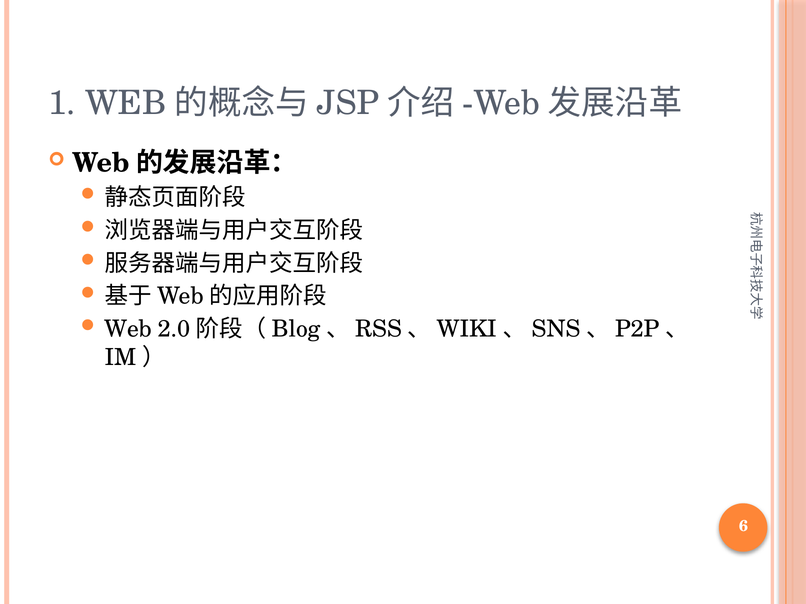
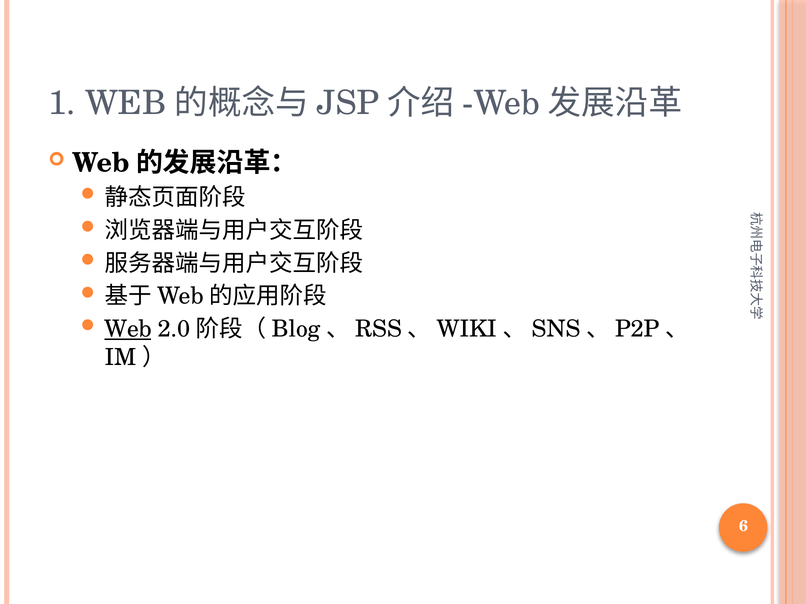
Web underline: none -> present (128, 329)
